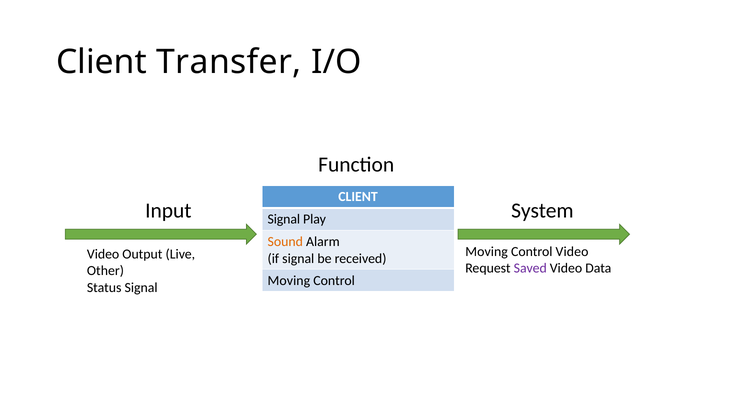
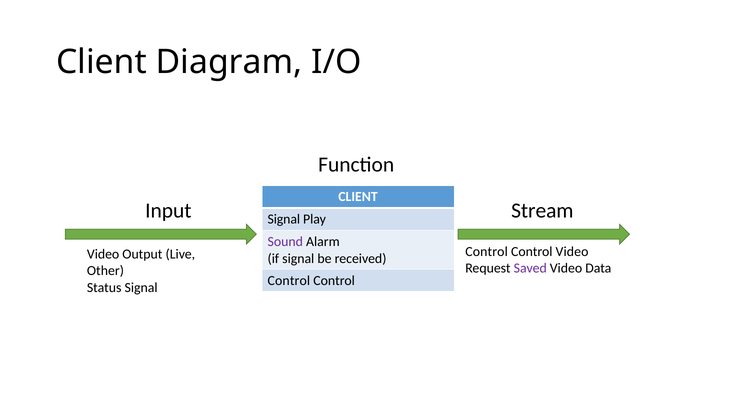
Transfer: Transfer -> Diagram (229, 62)
System: System -> Stream (542, 211)
Sound colour: orange -> purple (285, 241)
Moving: Moving -> Control (487, 251)
Moving: Moving -> Control (289, 280)
